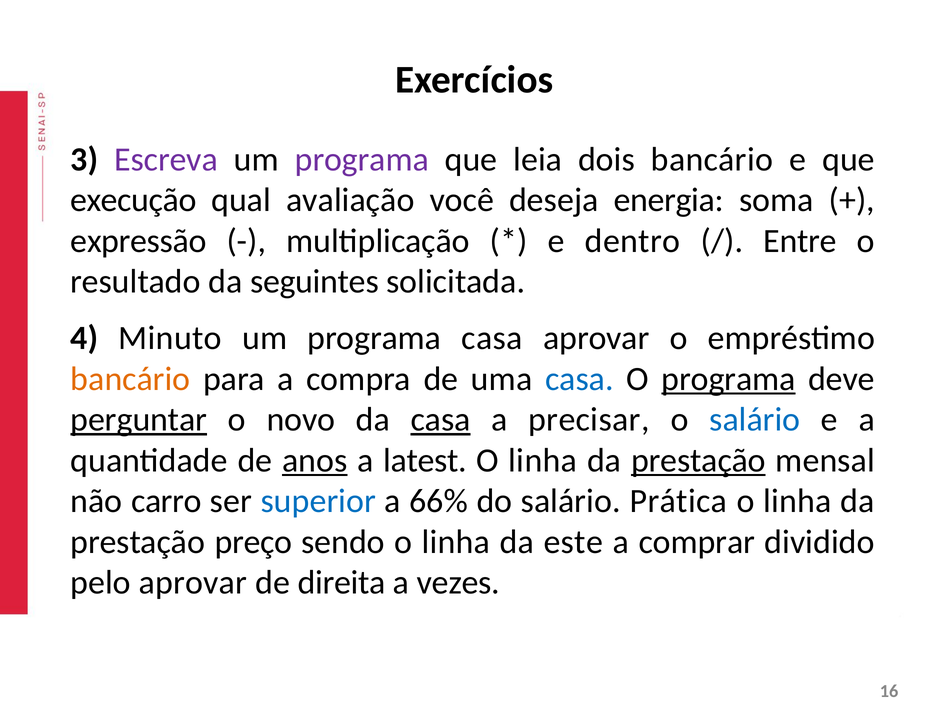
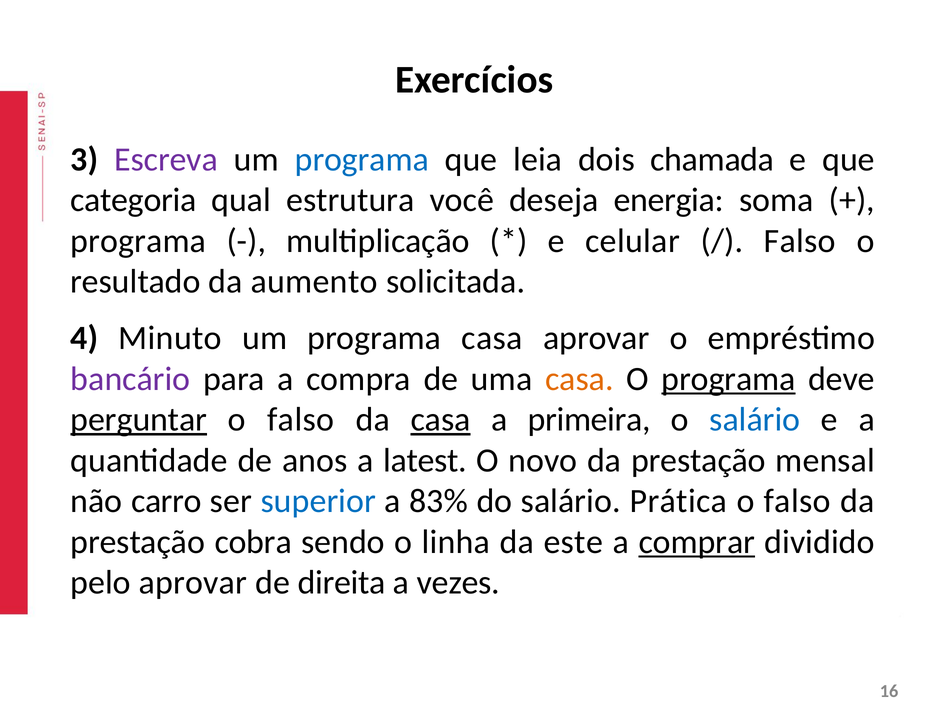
programa colour: purple -> blue (362, 159)
dois bancário: bancário -> chamada (712, 159)
execução: execução -> categoria (133, 200)
avaliação: avaliação -> estrutura (350, 200)
expressão: expressão -> programa (138, 241)
dentro: dentro -> celular (632, 241)
Entre: Entre -> Falso (800, 241)
seguintes: seguintes -> aumento (314, 282)
bancário colour: orange -> purple (130, 379)
casa colour: blue -> orange (579, 379)
novo: novo -> falso (301, 420)
precisar: precisar -> primeira (589, 420)
anos underline: present -> none (315, 460)
linha: linha -> novo (543, 460)
prestação underline: present -> none (698, 460)
66%: 66% -> 83% (439, 501)
linha: linha -> falso (797, 501)
preço: preço -> cobra (253, 542)
comprar underline: none -> present (697, 542)
